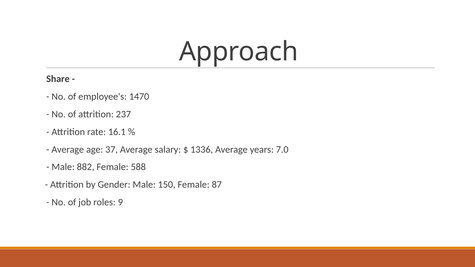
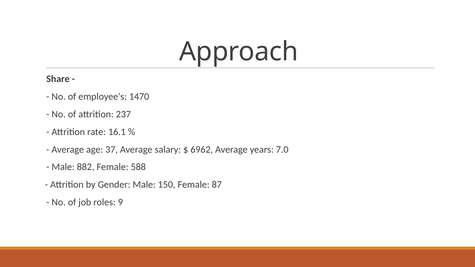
1336: 1336 -> 6962 (202, 150)
